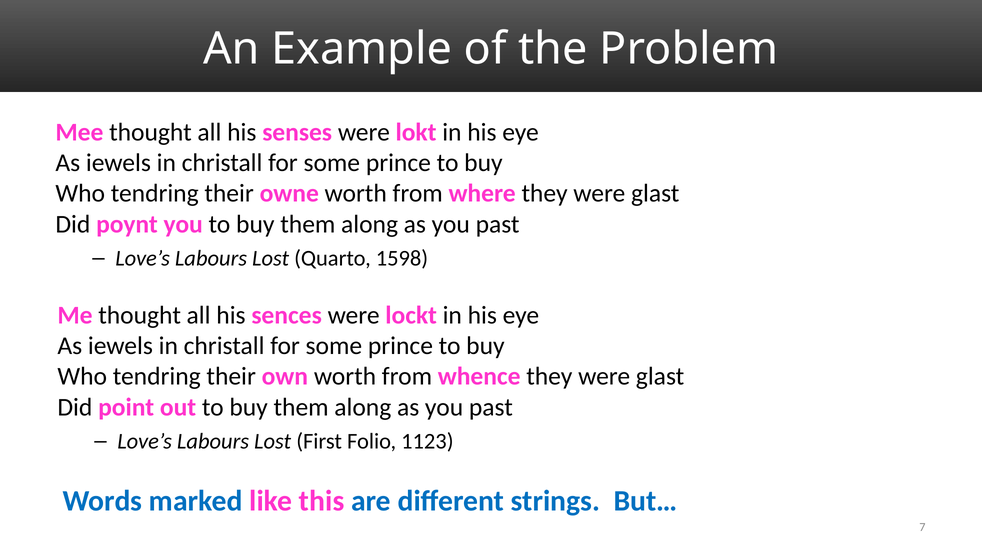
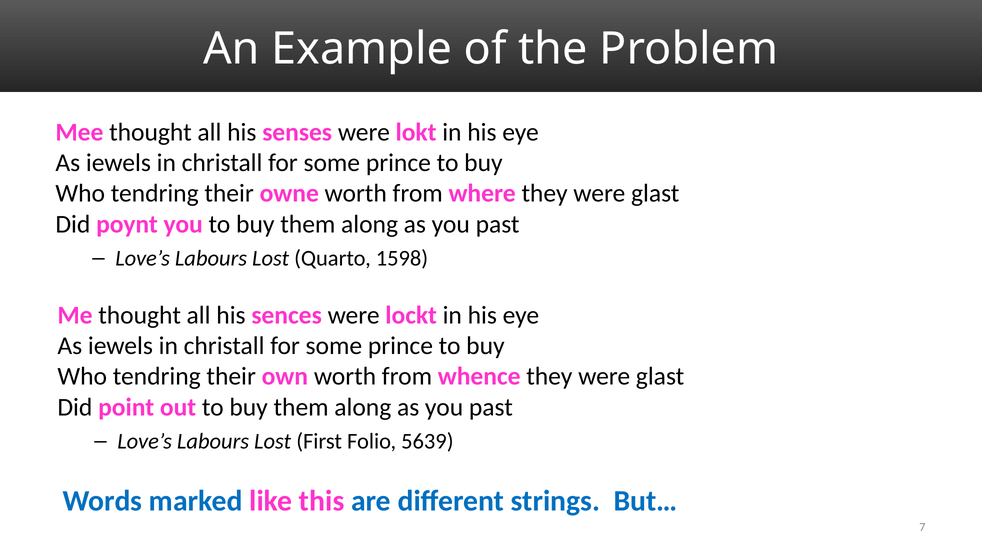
1123: 1123 -> 5639 (427, 442)
